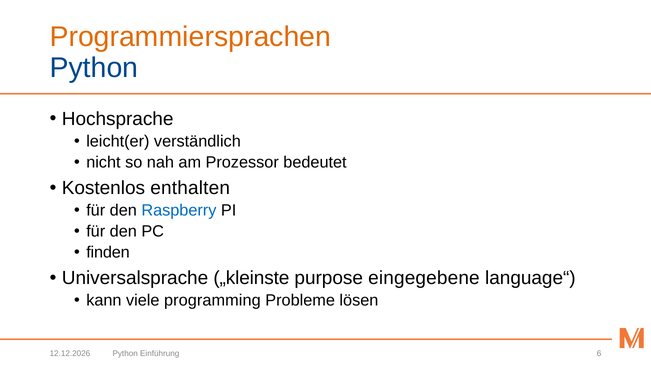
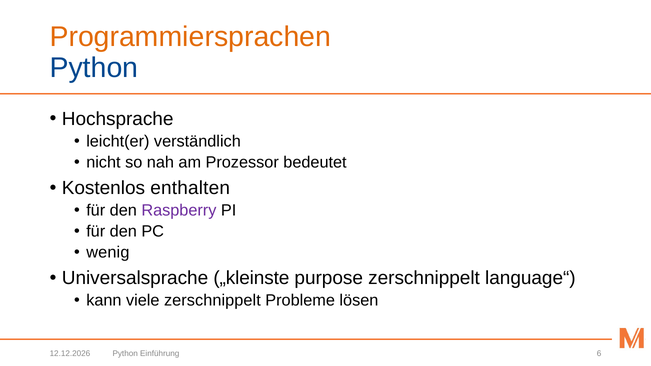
Raspberry colour: blue -> purple (179, 211)
finden: finden -> wenig (108, 253)
purpose eingegebene: eingegebene -> zerschnippelt (424, 278)
viele programming: programming -> zerschnippelt (212, 301)
